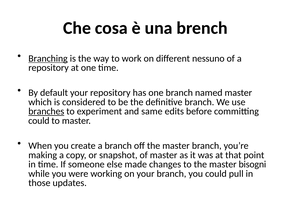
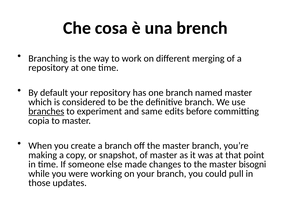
Branching underline: present -> none (48, 58)
nessuno: nessuno -> merging (208, 58)
could: could -> copia (39, 121)
